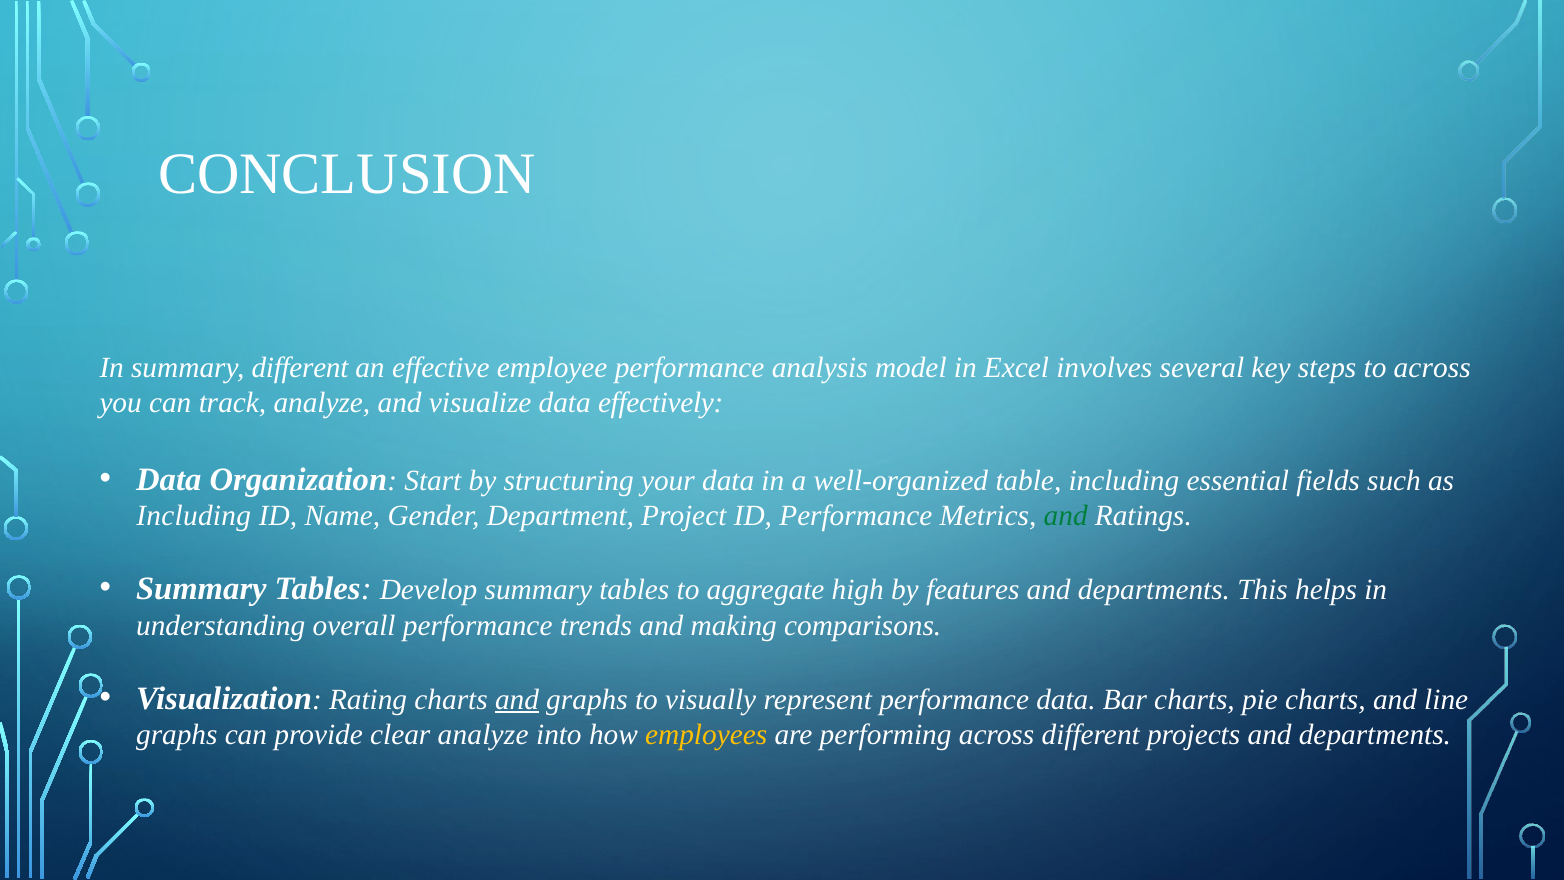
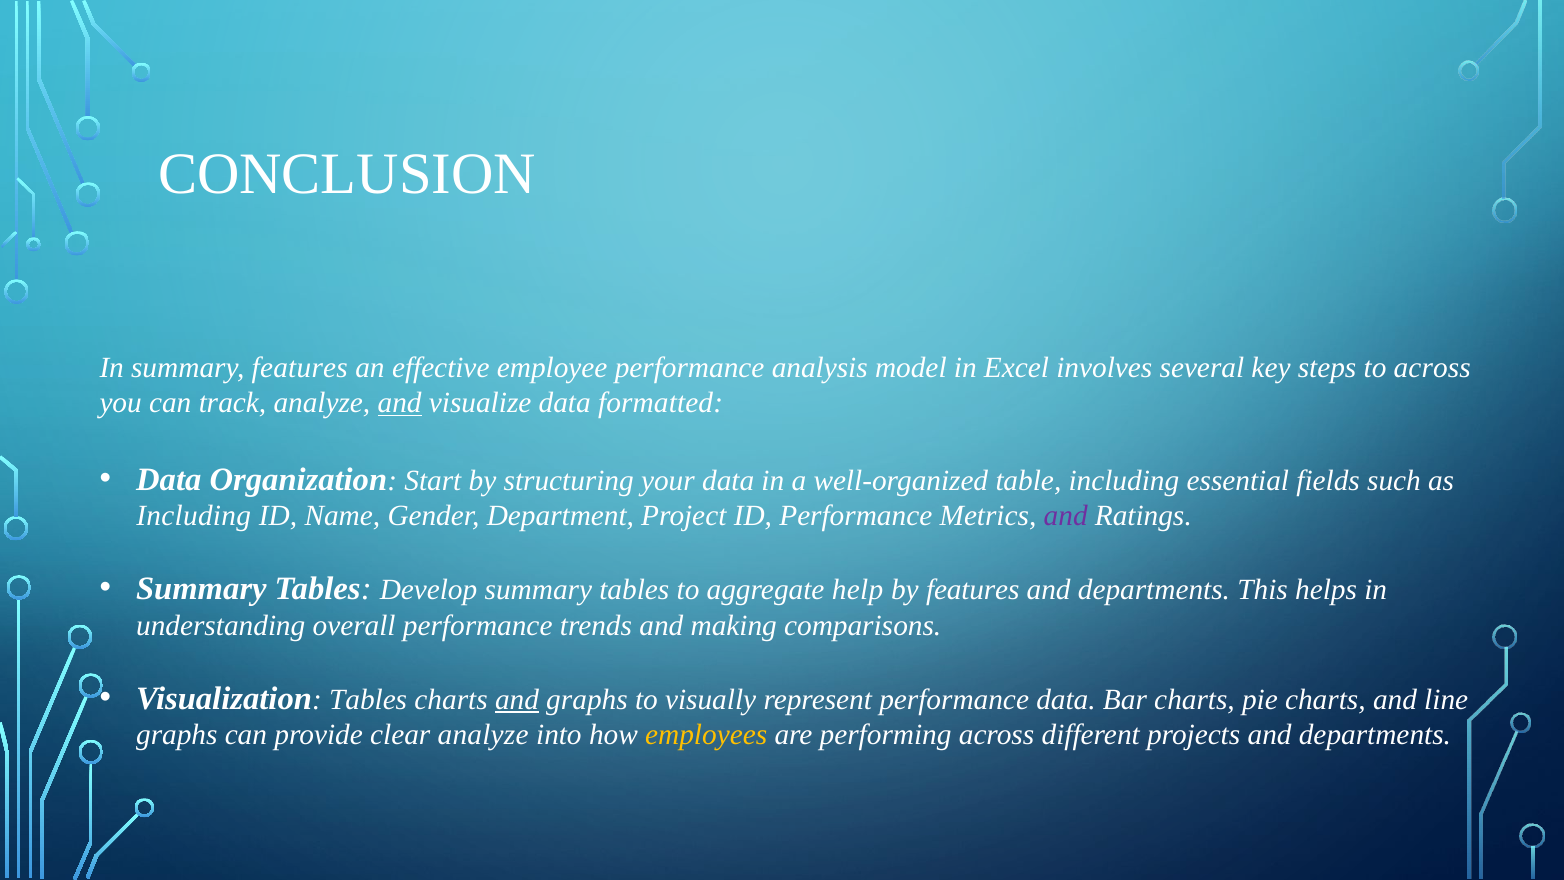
summary different: different -> features (300, 367)
and underline: none -> present (400, 403)
effectively: effectively -> formatted (661, 403)
and colour: green -> purple (1066, 516)
high: high -> help (858, 590)
Visualization Rating: Rating -> Tables (368, 699)
